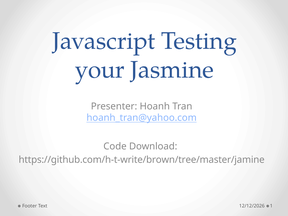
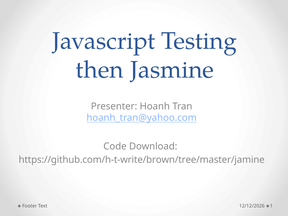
your: your -> then (100, 70)
